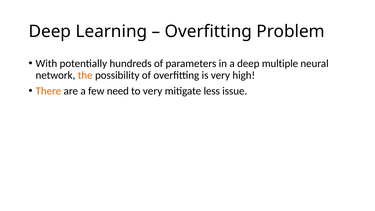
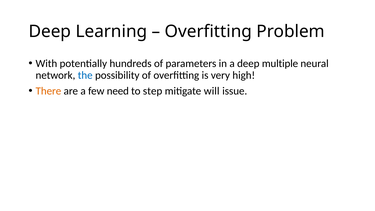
the colour: orange -> blue (85, 75)
to very: very -> step (153, 91)
less: less -> will (212, 91)
